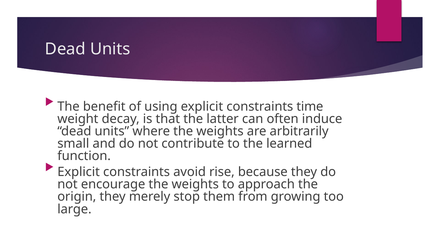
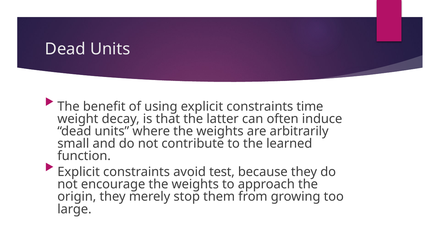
rise: rise -> test (222, 172)
